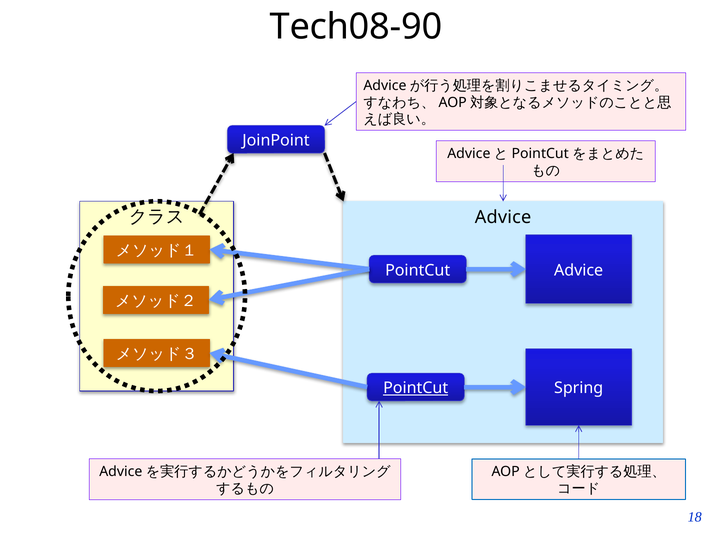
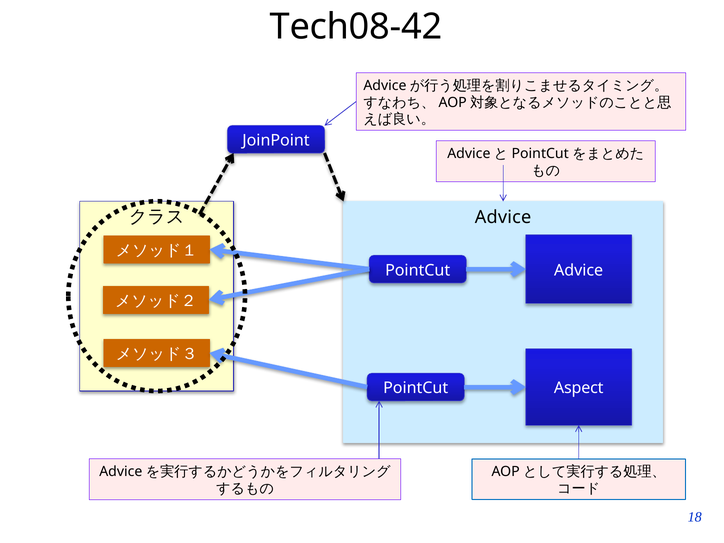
Tech08-90: Tech08-90 -> Tech08-42 (356, 27)
PointCut underline: present -> none (416, 388)
Spring: Spring -> Aspect (579, 388)
